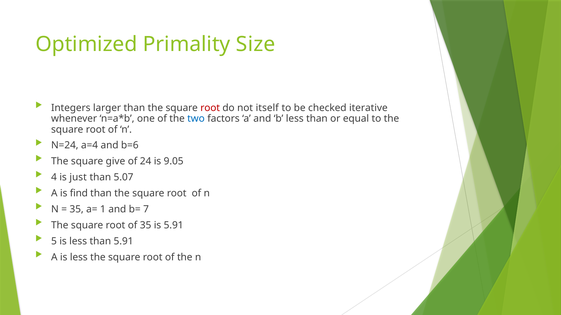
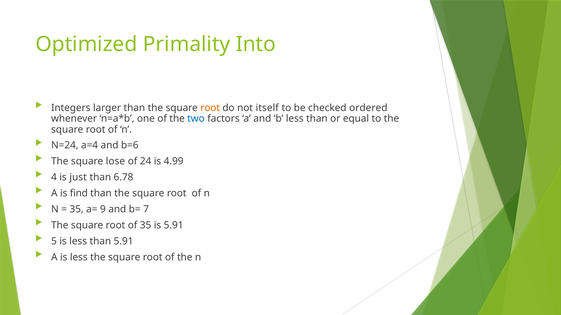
Size: Size -> Into (256, 44)
root colour: red -> orange (210, 108)
iterative: iterative -> ordered (368, 108)
give: give -> lose (115, 162)
9.05: 9.05 -> 4.99 (174, 162)
5.07: 5.07 -> 6.78 (124, 178)
1: 1 -> 9 (103, 210)
